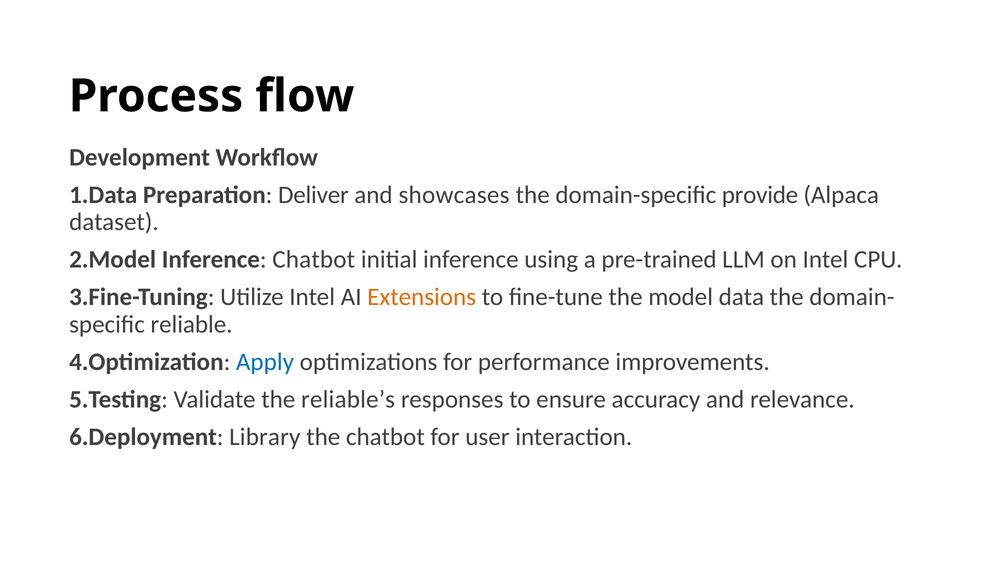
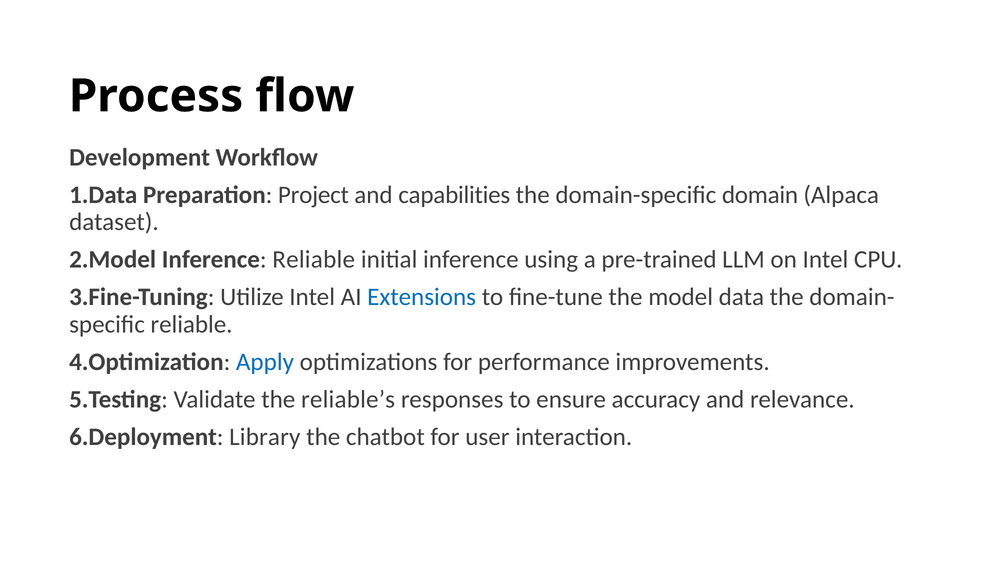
Deliver: Deliver -> Project (313, 195)
showcases: showcases -> capabilities (454, 195)
provide: provide -> domain (760, 195)
Inference Chatbot: Chatbot -> Reliable (314, 260)
Extensions colour: orange -> blue (422, 297)
